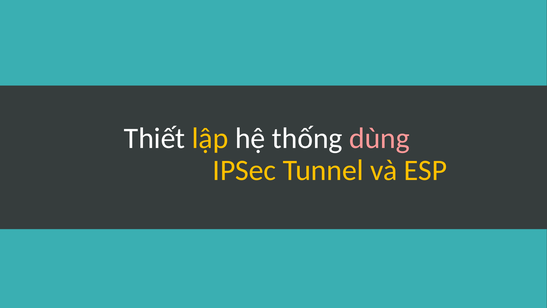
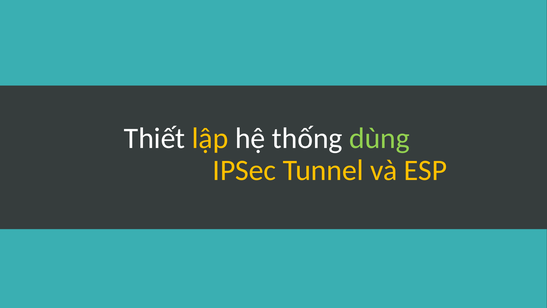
dùng colour: pink -> light green (379, 138)
